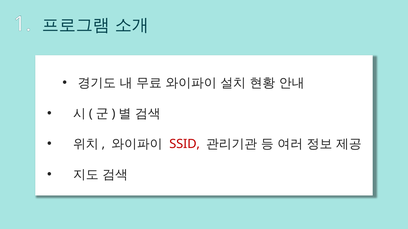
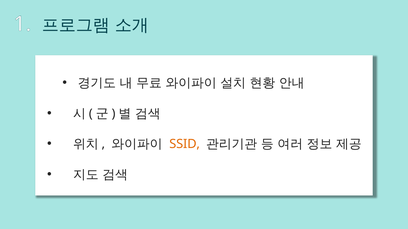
SSID colour: red -> orange (185, 144)
